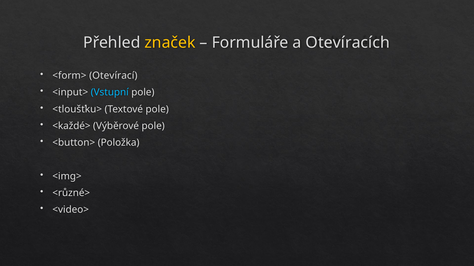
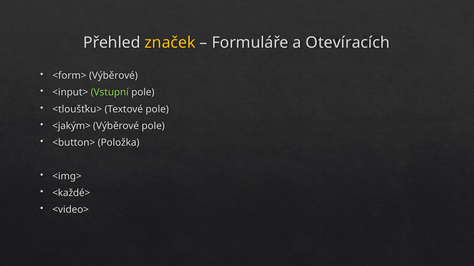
<form> Otevírací: Otevírací -> Výběrové (113, 76)
Vstupní colour: light blue -> light green (110, 93)
<každé>: <každé> -> <jakým> (71, 126)
<různé>: <různé> -> <každé> (71, 193)
